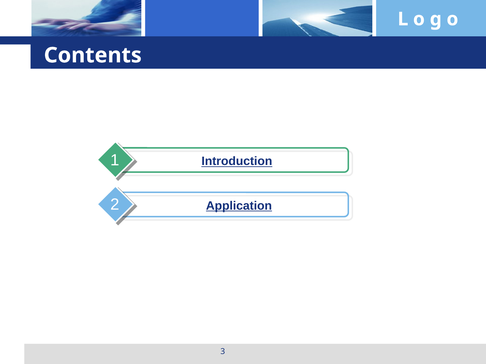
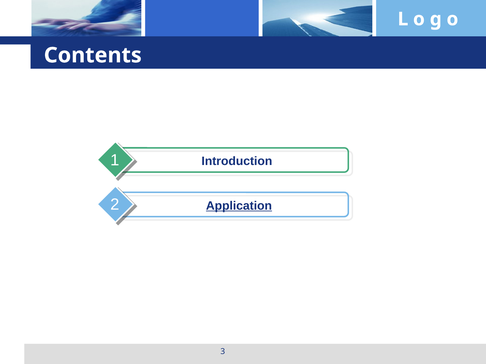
Introduction underline: present -> none (237, 162)
